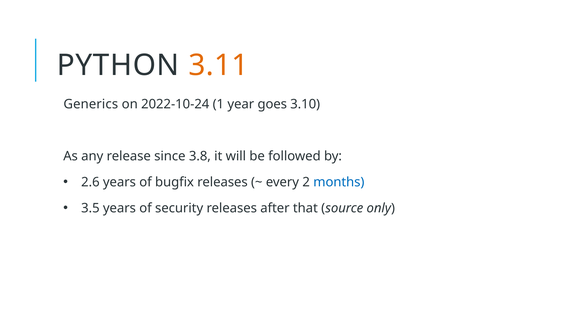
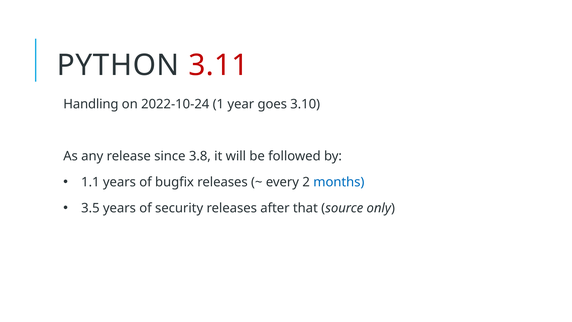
3.11 colour: orange -> red (219, 65)
Generics: Generics -> Handling (91, 104)
2.6: 2.6 -> 1.1 (90, 182)
